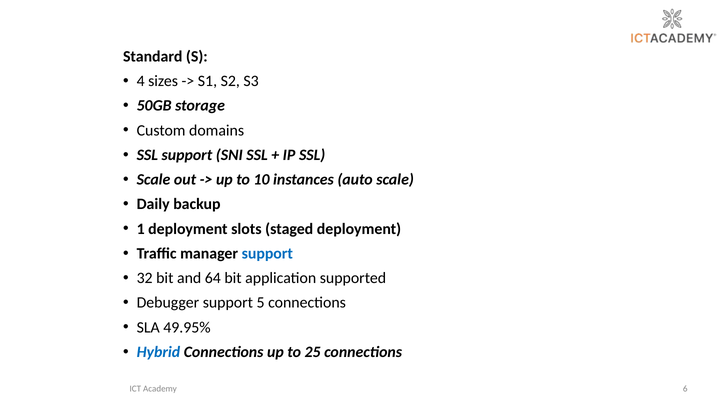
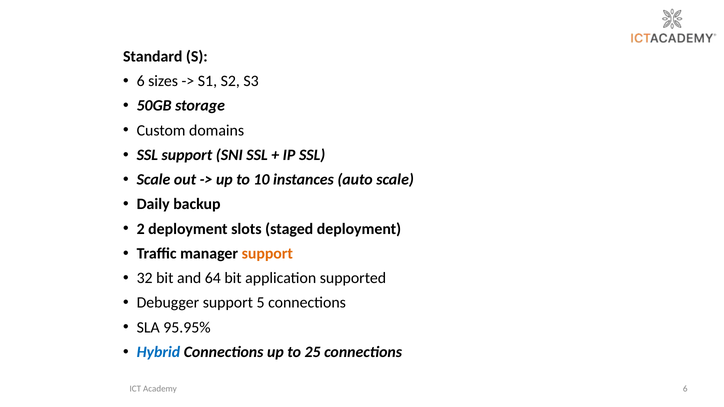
4: 4 -> 6 (141, 81)
1: 1 -> 2 (141, 229)
support colour: blue -> orange (267, 254)
49.95%: 49.95% -> 95.95% (187, 328)
